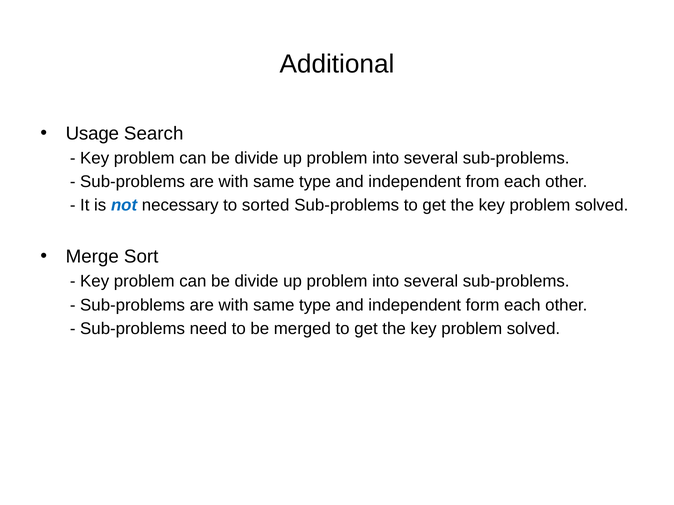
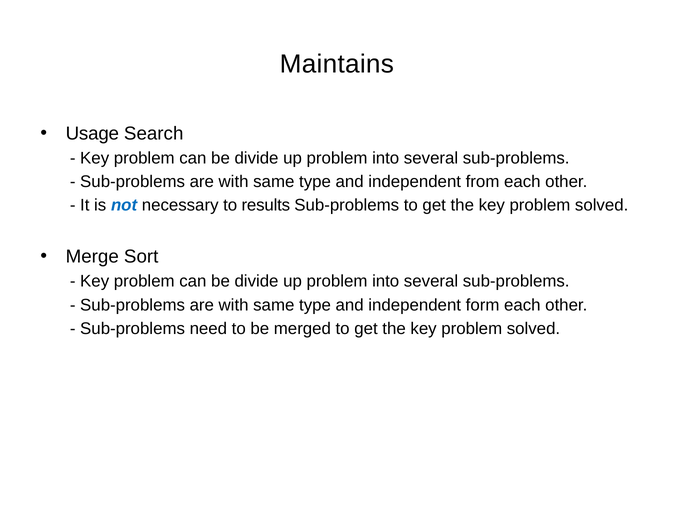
Additional: Additional -> Maintains (337, 64)
sorted: sorted -> results (266, 206)
